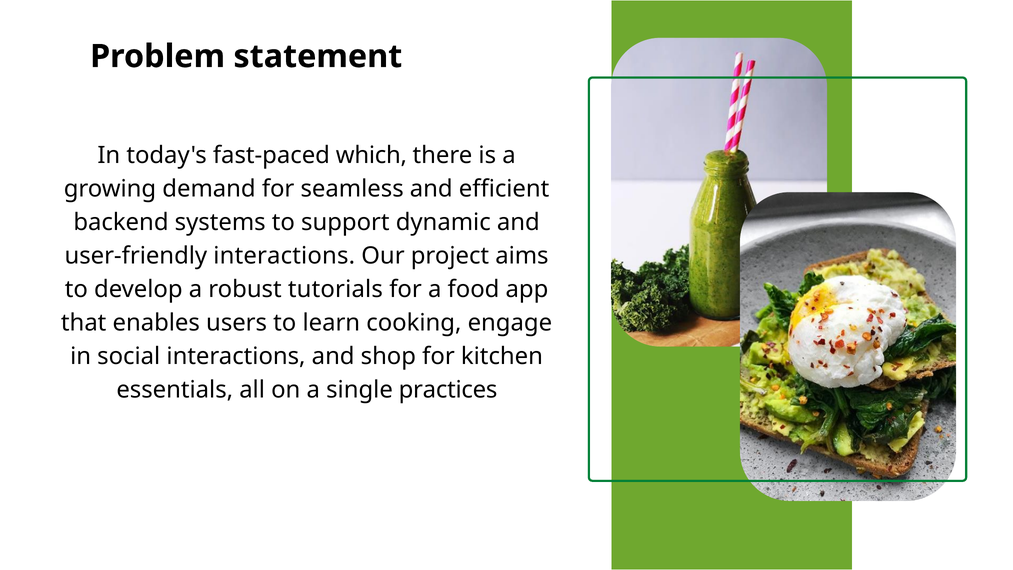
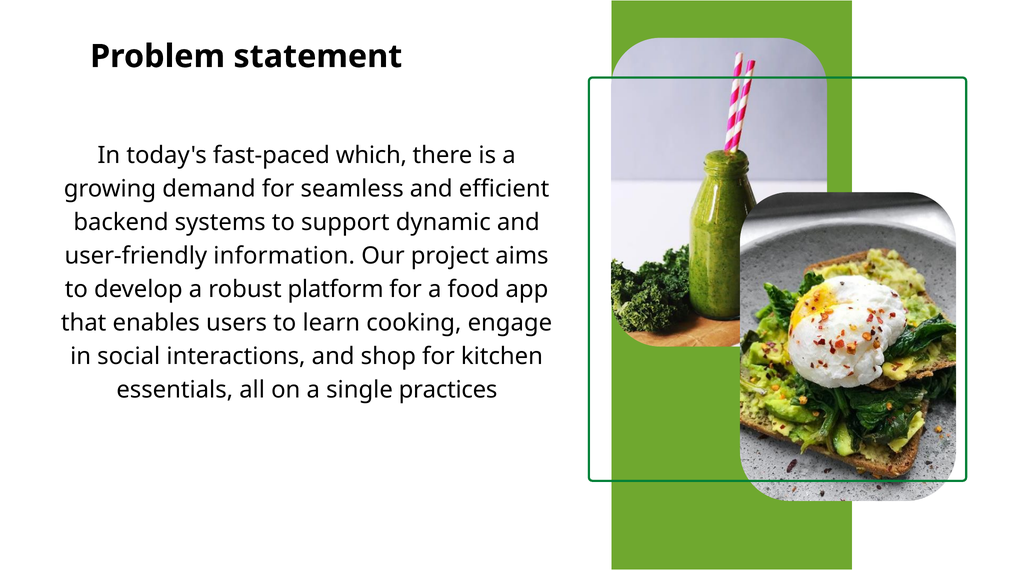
user-friendly interactions: interactions -> information (284, 256)
tutorials: tutorials -> platform (336, 289)
